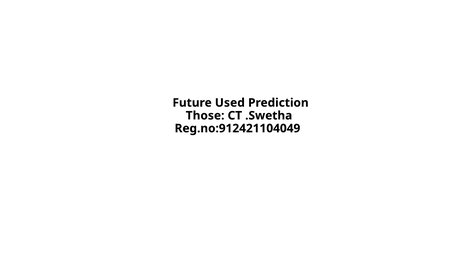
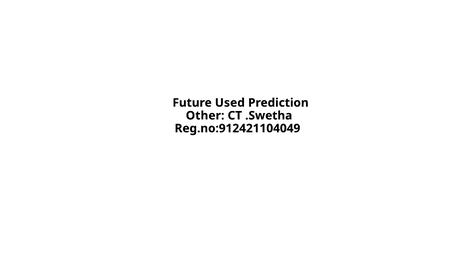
Those: Those -> Other (205, 116)
